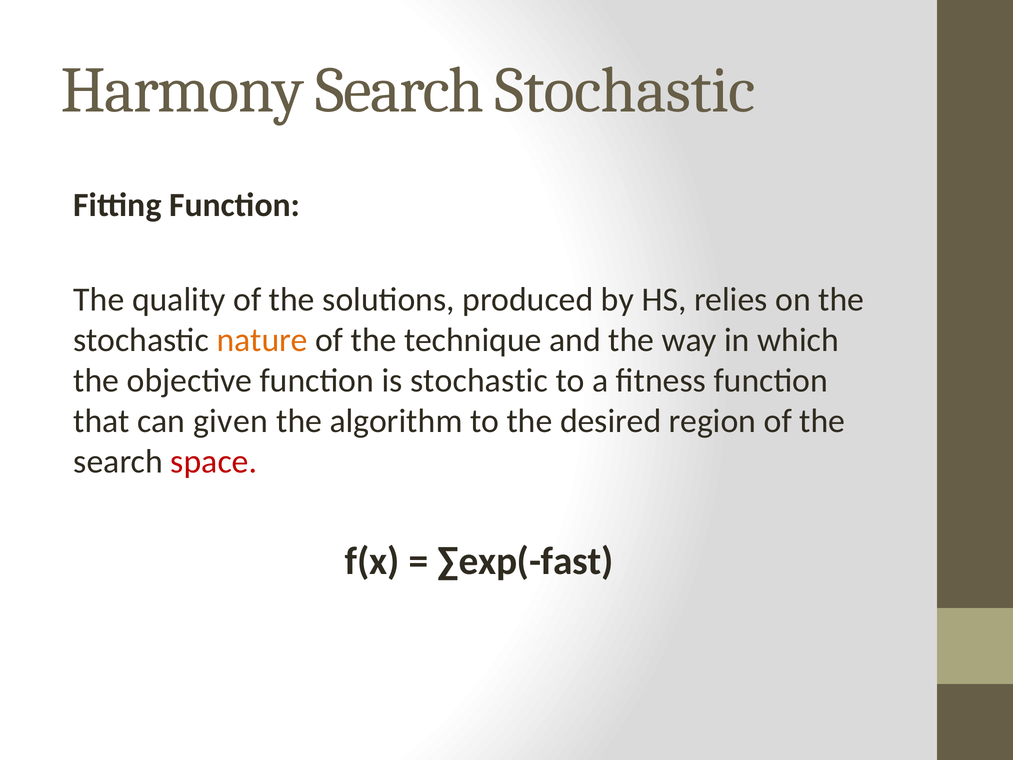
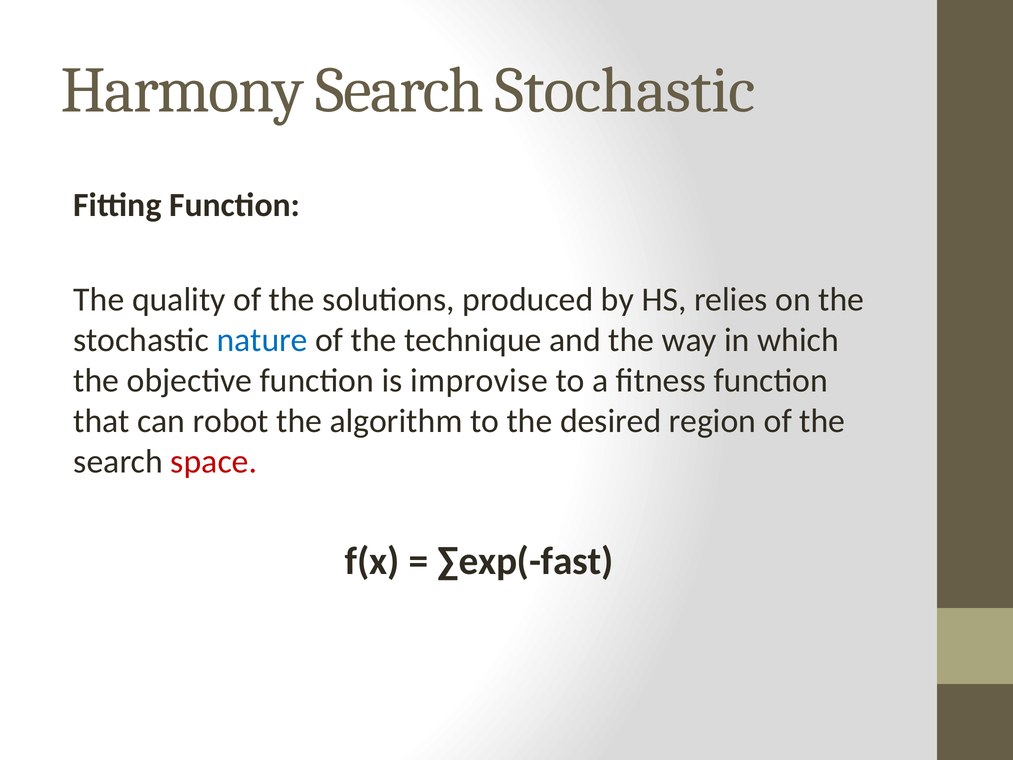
nature colour: orange -> blue (262, 340)
is stochastic: stochastic -> improvise (479, 381)
given: given -> robot (231, 421)
